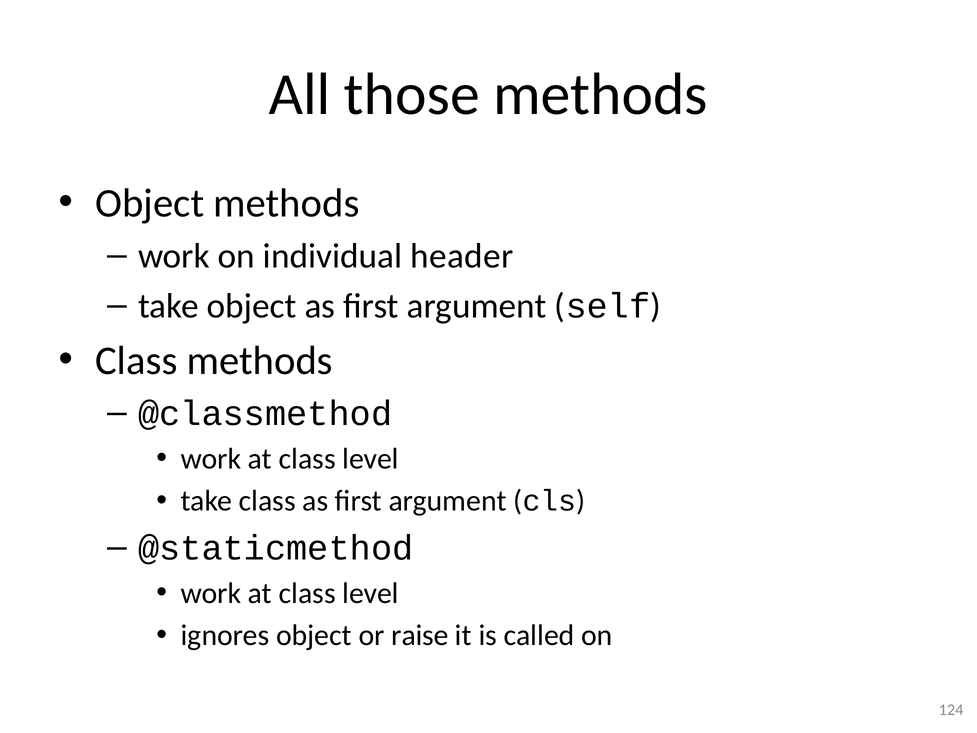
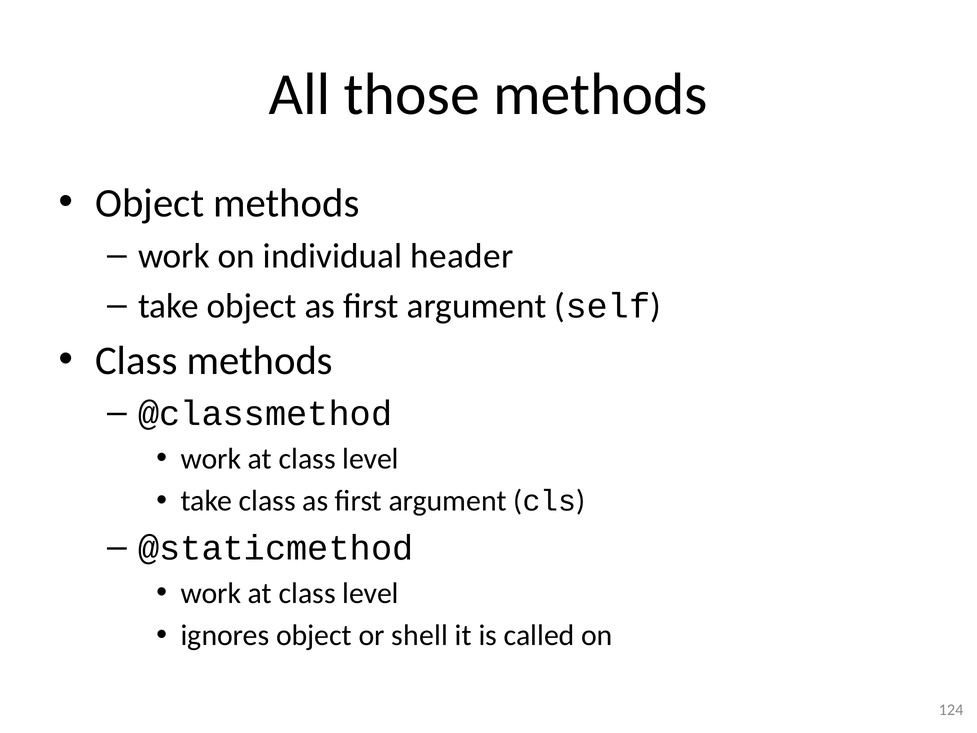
raise: raise -> shell (420, 635)
